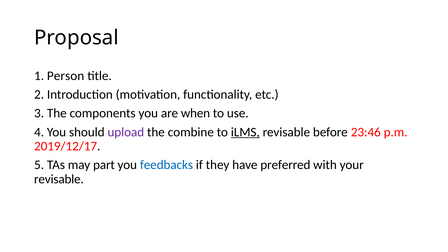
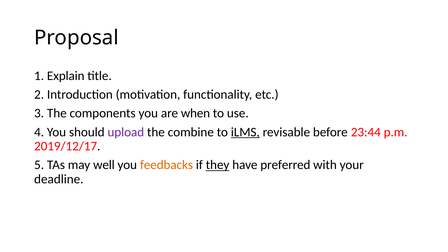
Person: Person -> Explain (66, 76)
23:46: 23:46 -> 23:44 (366, 132)
part: part -> well (104, 165)
feedbacks colour: blue -> orange (166, 165)
they underline: none -> present (218, 165)
revisable: revisable -> deadline (59, 179)
